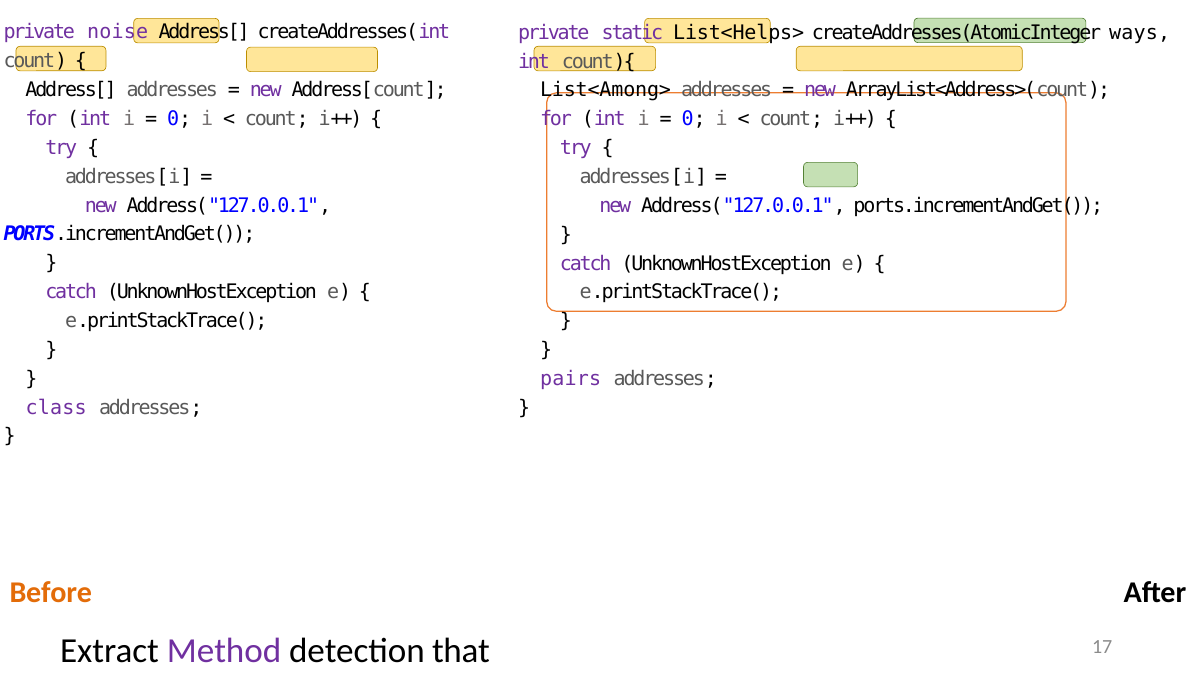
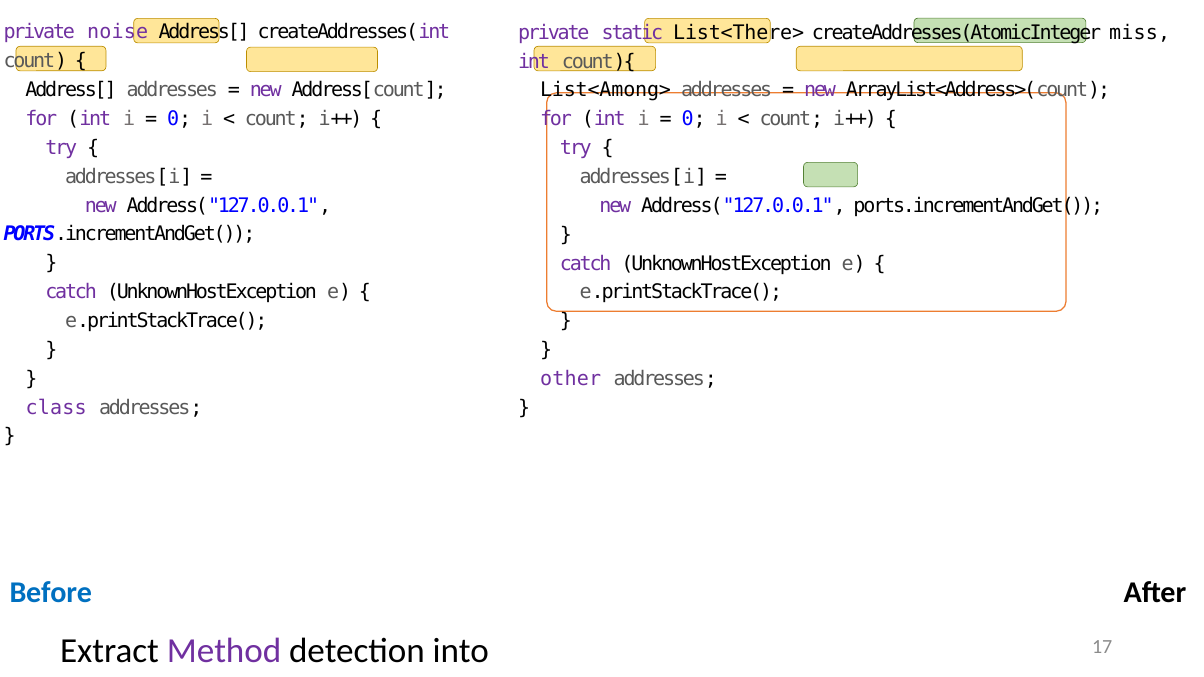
List<Helps>: List<Helps> -> List<There> (739, 33)
ways: ways -> miss (1140, 33)
pairs: pairs -> other (571, 379)
Before colour: orange -> blue (51, 593)
that: that -> into (461, 651)
